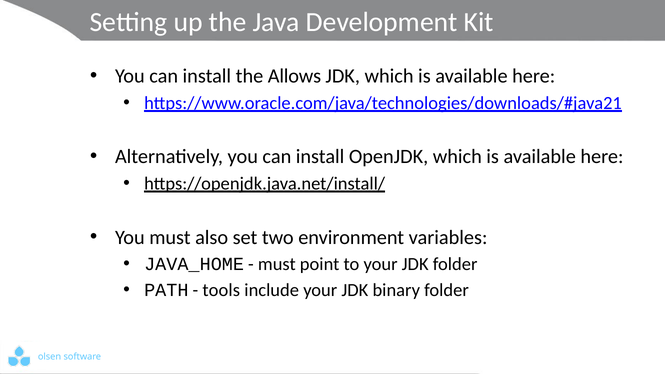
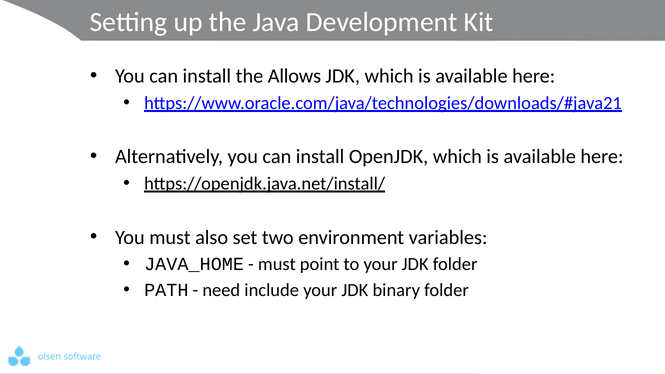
tools: tools -> need (221, 290)
